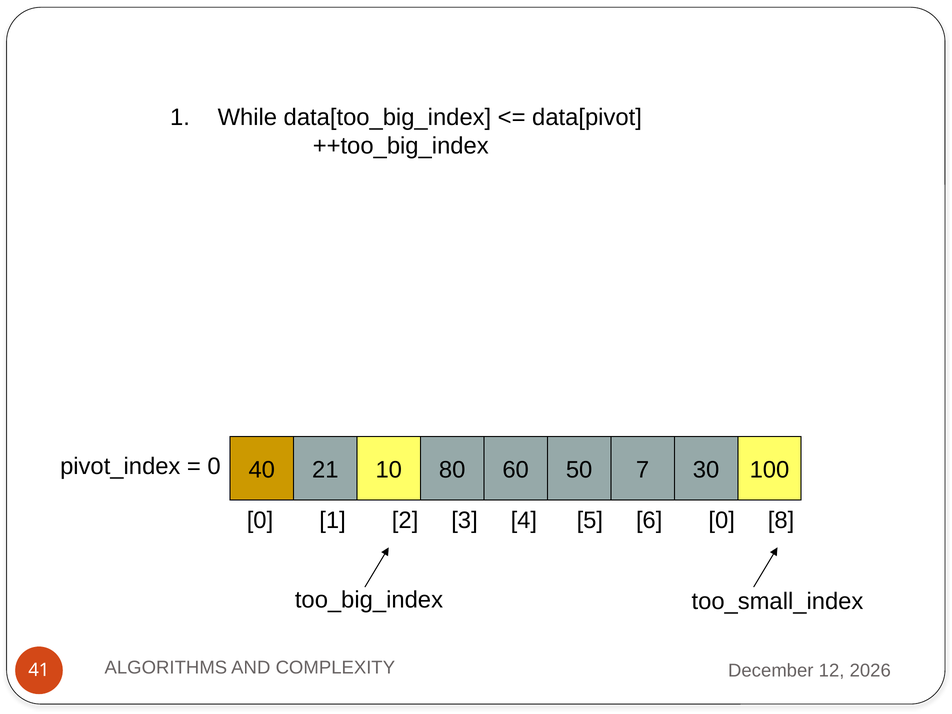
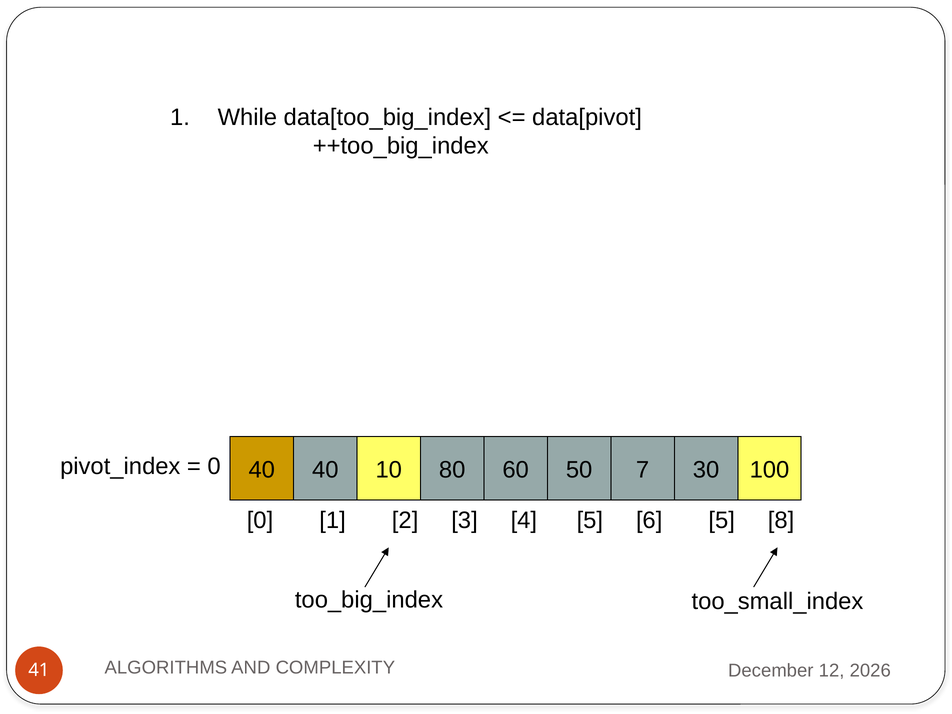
40 21: 21 -> 40 (325, 470)
6 0: 0 -> 5 (722, 520)
